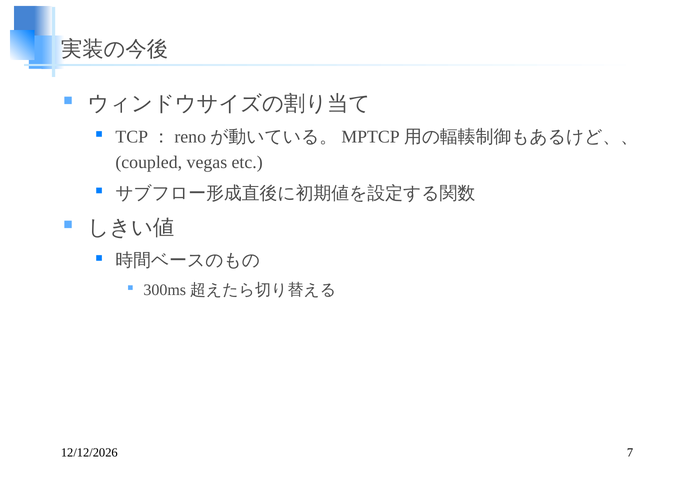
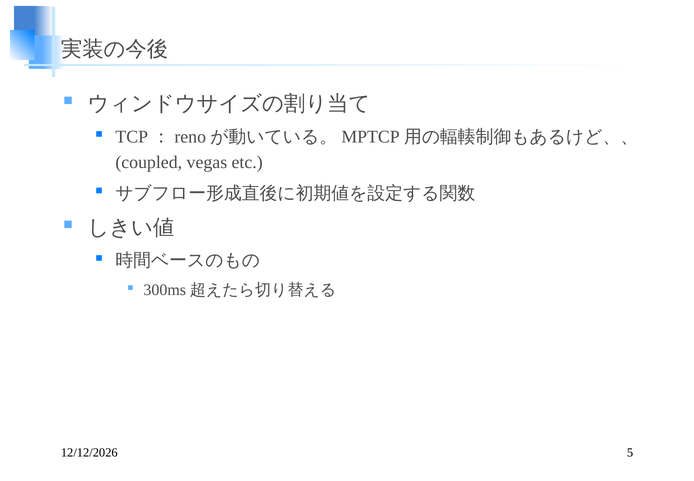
7: 7 -> 5 (630, 452)
